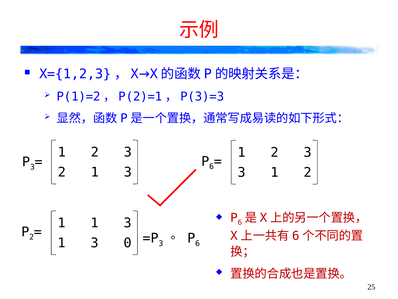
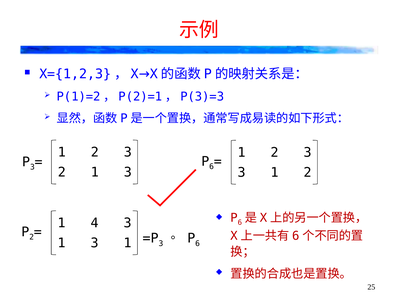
1 1: 1 -> 4 (95, 223)
0: 0 -> 1 (128, 243)
